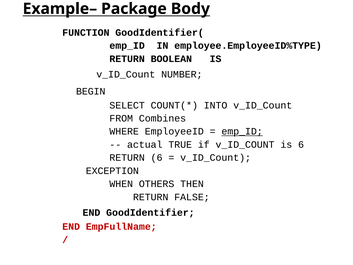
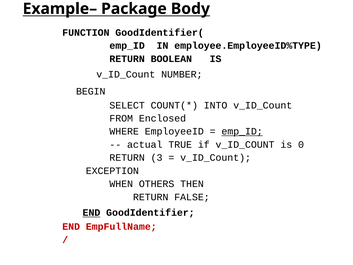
Combines: Combines -> Enclosed (162, 118)
is 6: 6 -> 0 (301, 144)
RETURN 6: 6 -> 3 (157, 158)
END underline: none -> present (91, 213)
